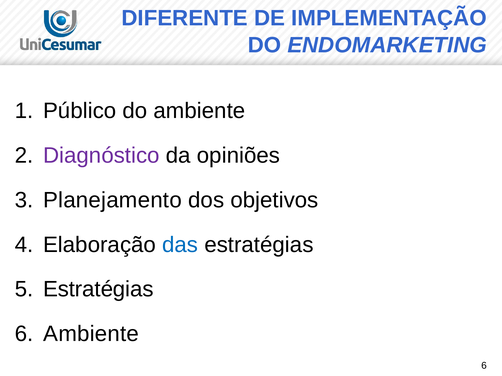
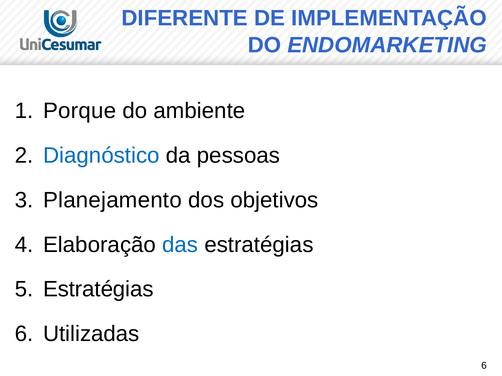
Público: Público -> Porque (80, 111)
Diagnóstico colour: purple -> blue (101, 156)
opiniões: opiniões -> pessoas (238, 156)
Ambiente: Ambiente -> Utilizadas (91, 334)
